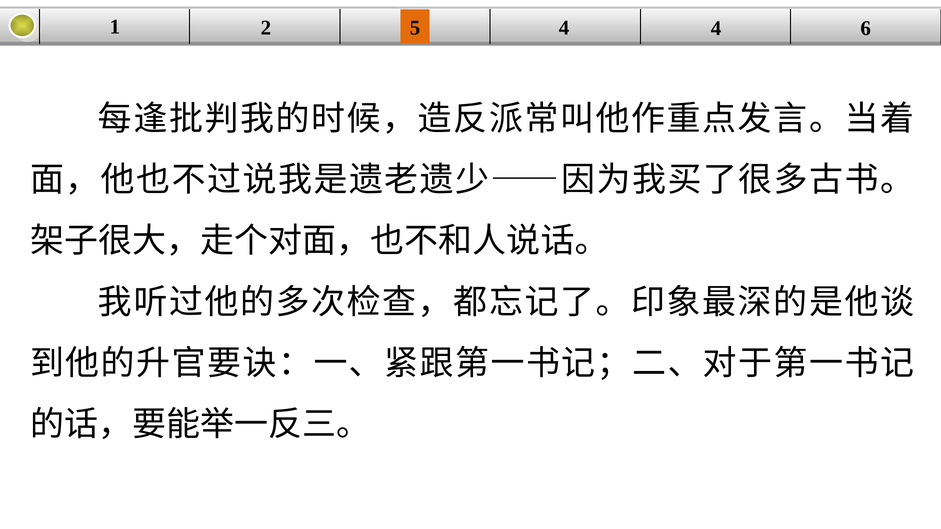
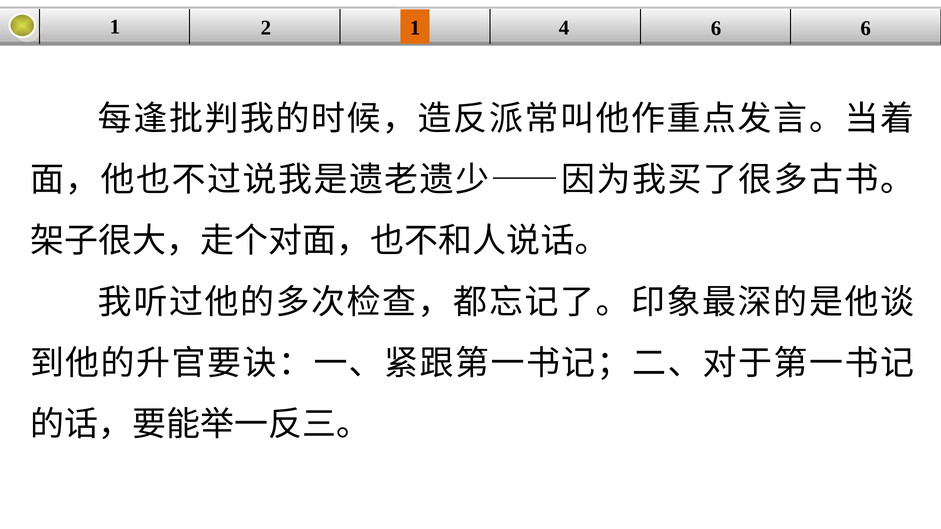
2 5: 5 -> 1 (415, 28)
4 4: 4 -> 6 (716, 28)
